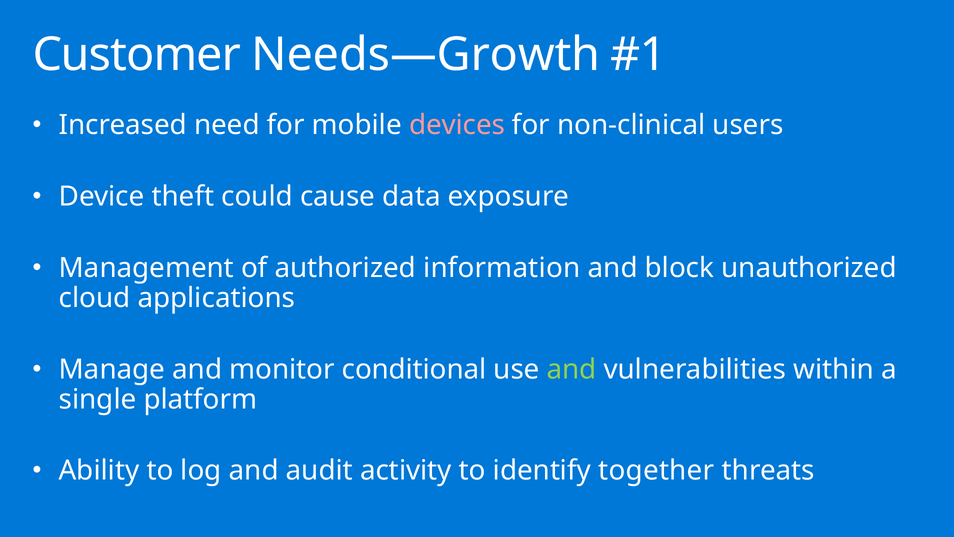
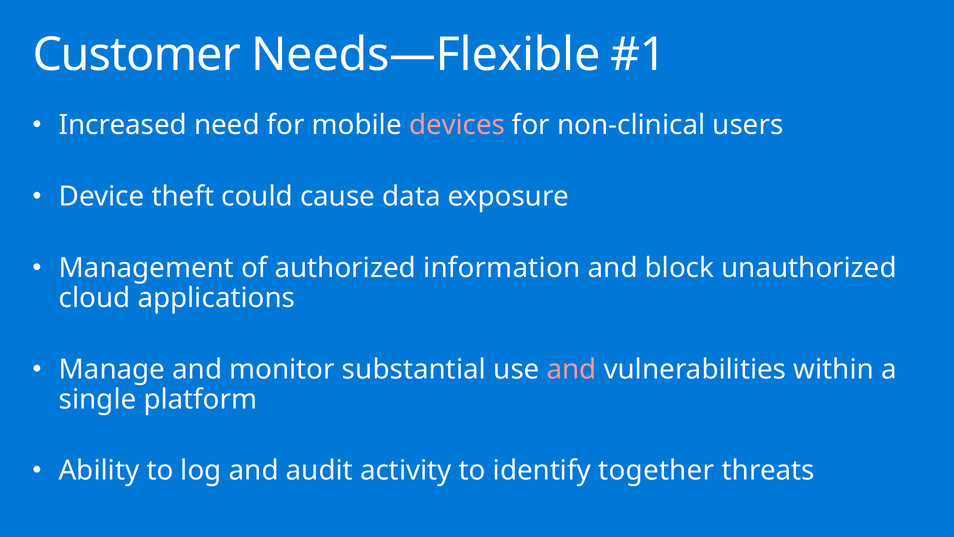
Needs—Growth: Needs—Growth -> Needs—Flexible (426, 55)
conditional: conditional -> substantial (414, 369)
and colour: light green -> pink (572, 369)
